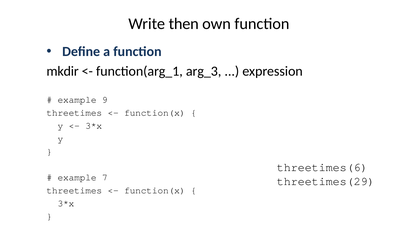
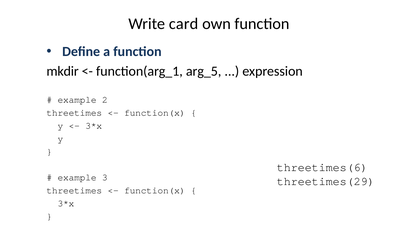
then: then -> card (184, 24)
arg_3: arg_3 -> arg_5 (204, 71)
9: 9 -> 2 (105, 100)
7: 7 -> 3 (105, 178)
